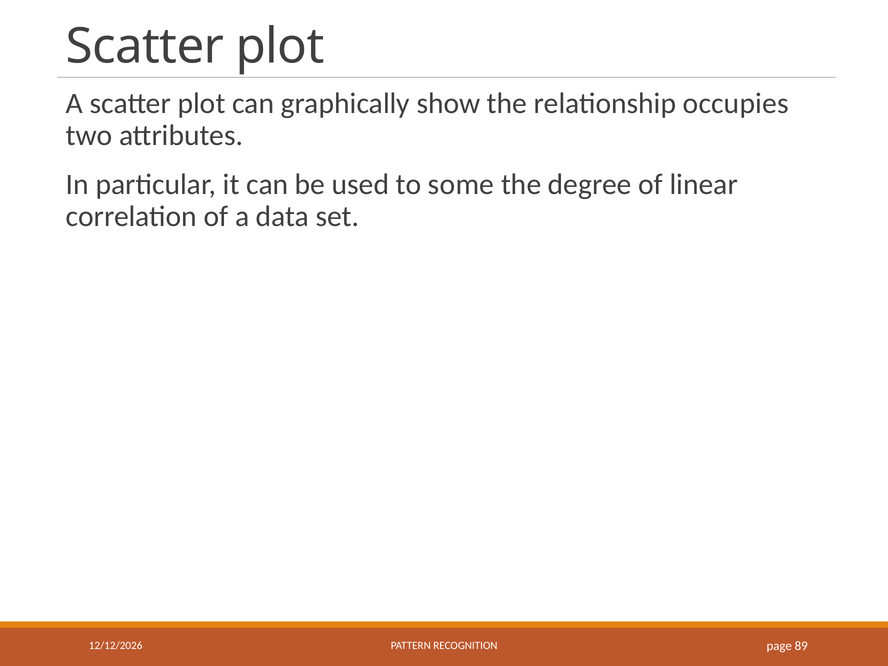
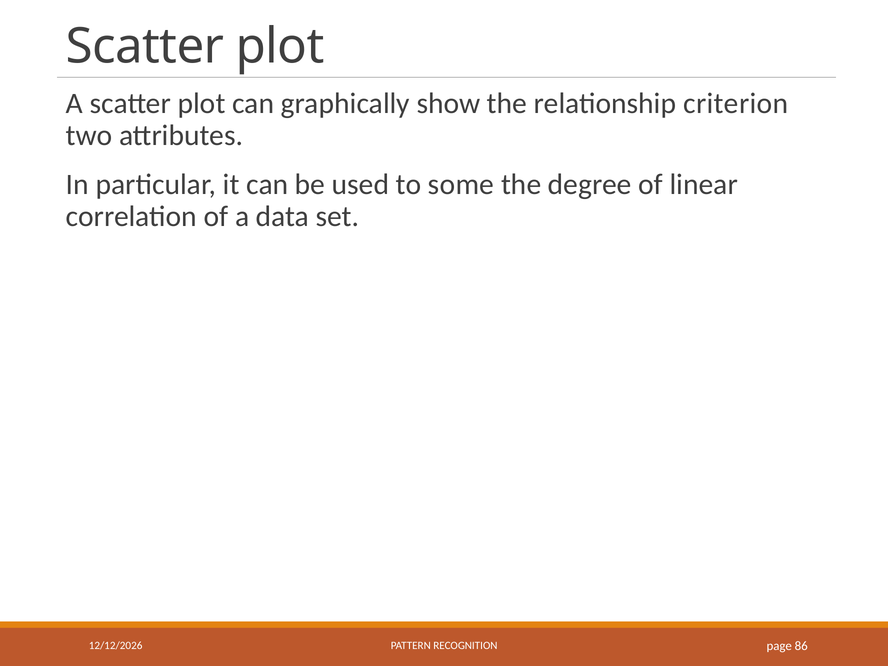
occupies: occupies -> criterion (736, 104)
89: 89 -> 86 (801, 646)
